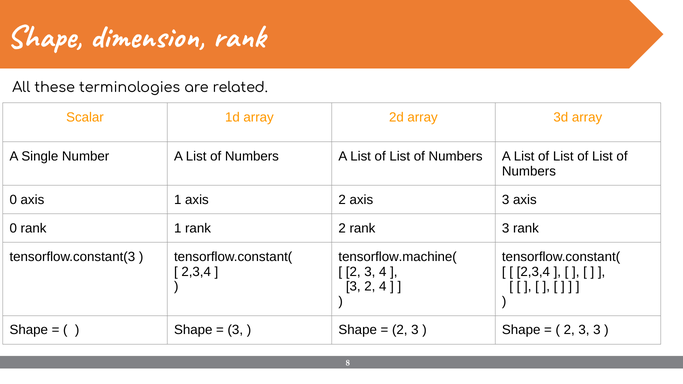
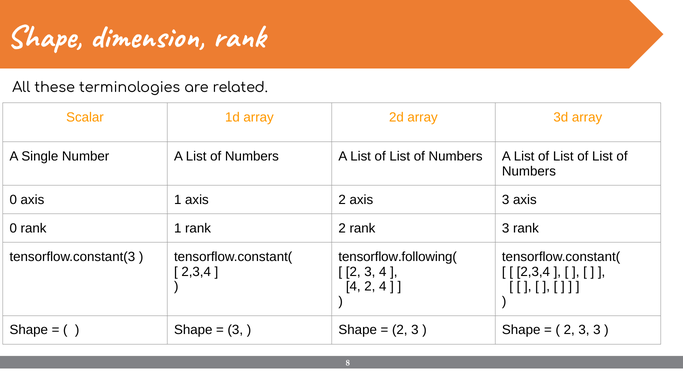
tensorflow.machine(: tensorflow.machine( -> tensorflow.following( (398, 257)
3: 3 -> 4 (353, 287)
